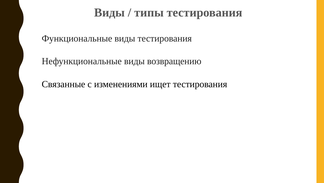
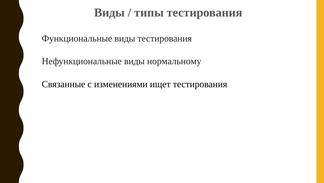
возвращению: возвращению -> нормальному (174, 61)
